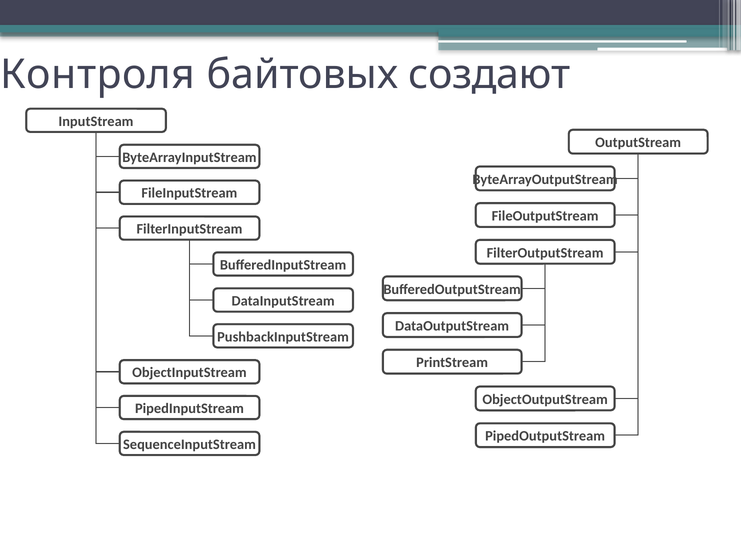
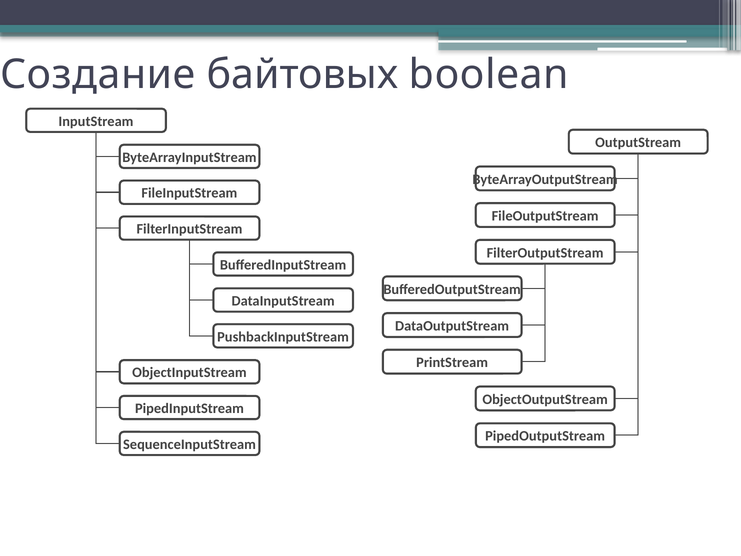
Контроля: Контроля -> Создание (98, 75)
создают: создают -> boolean (489, 75)
